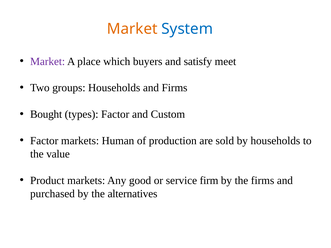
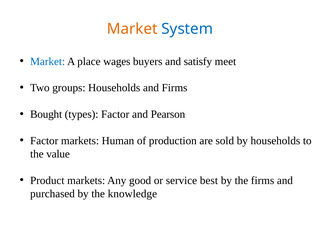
Market colour: purple -> blue (48, 61)
which: which -> wages (117, 61)
Custom: Custom -> Pearson (168, 114)
firm: firm -> best (209, 181)
alternatives: alternatives -> knowledge (132, 194)
